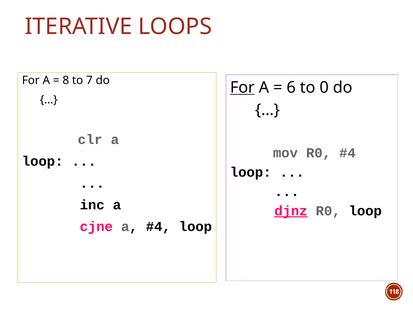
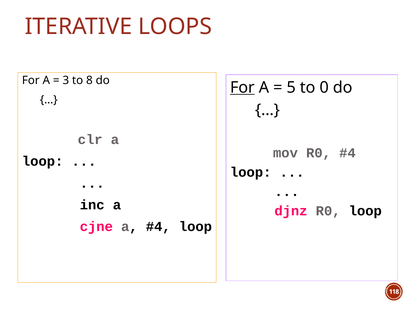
8: 8 -> 3 (66, 80)
7: 7 -> 8 (89, 80)
6: 6 -> 5 (291, 87)
djnz underline: present -> none (291, 211)
